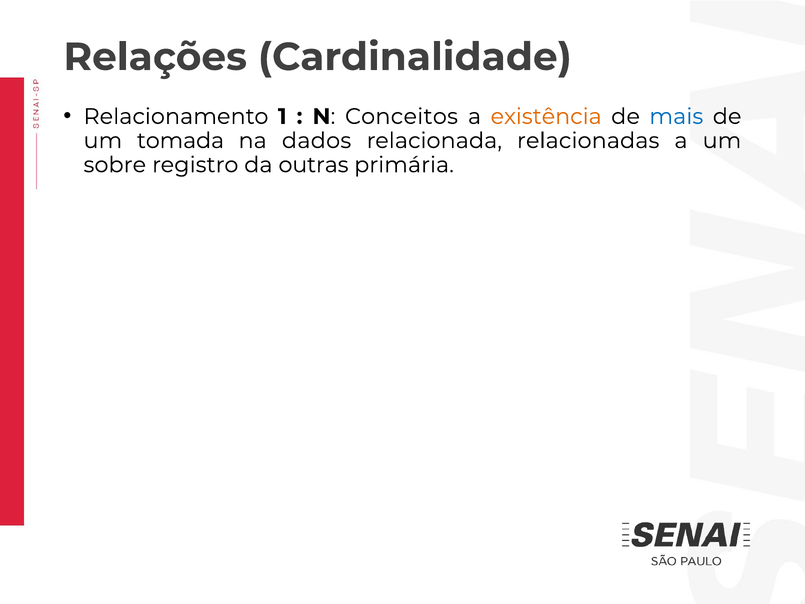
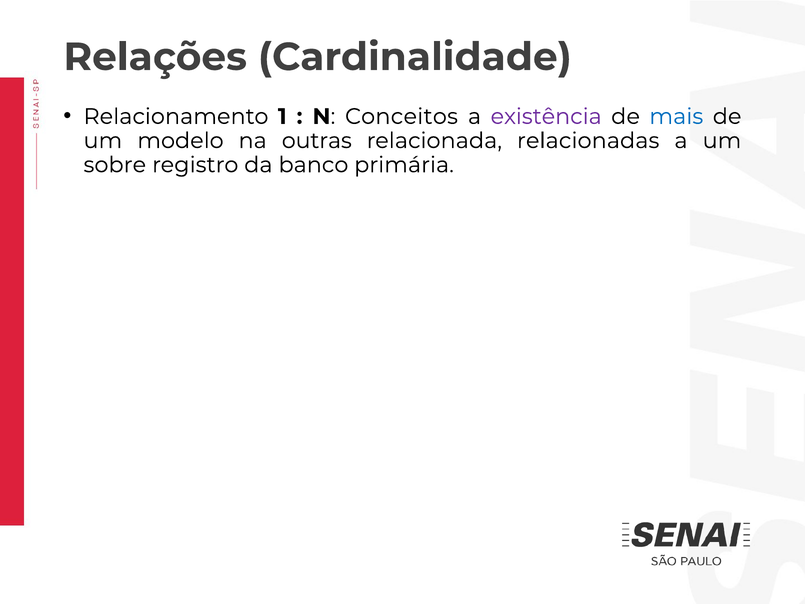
existência colour: orange -> purple (546, 116)
tomada: tomada -> modelo (180, 141)
dados: dados -> outras (317, 141)
outras: outras -> banco (313, 165)
